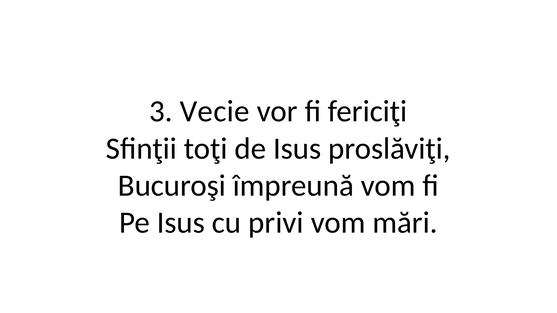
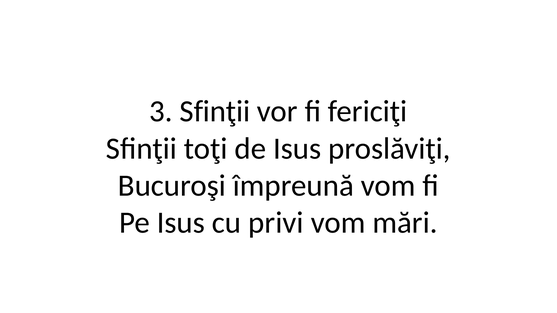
3 Vecie: Vecie -> Sfinţii (215, 111)
